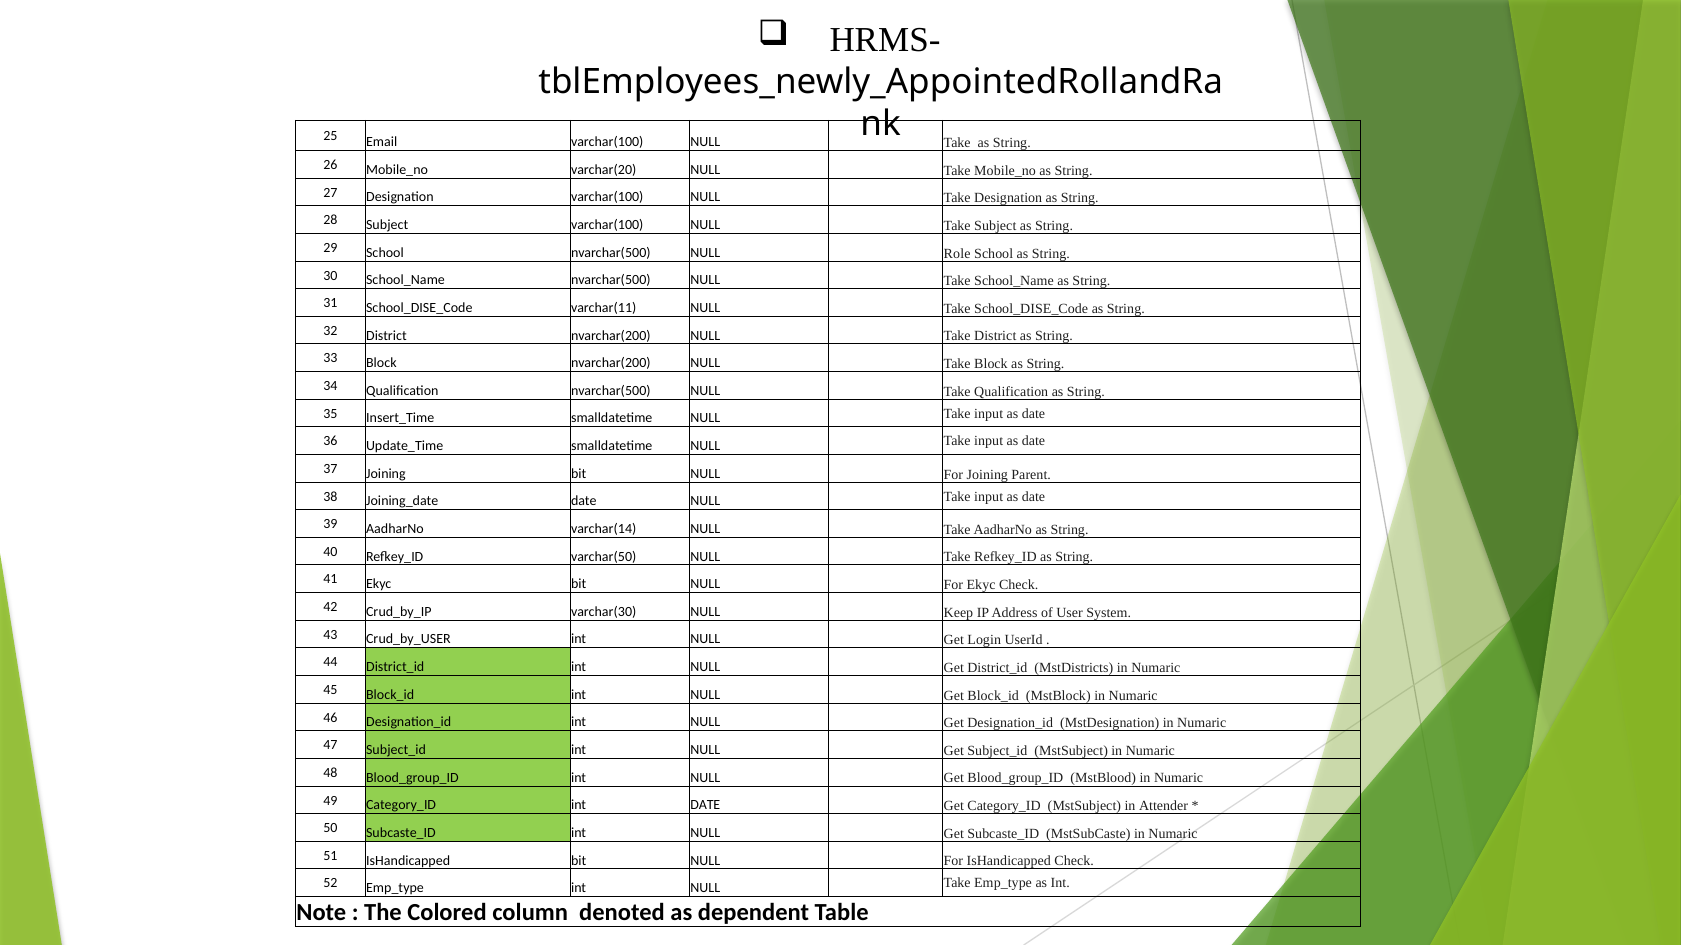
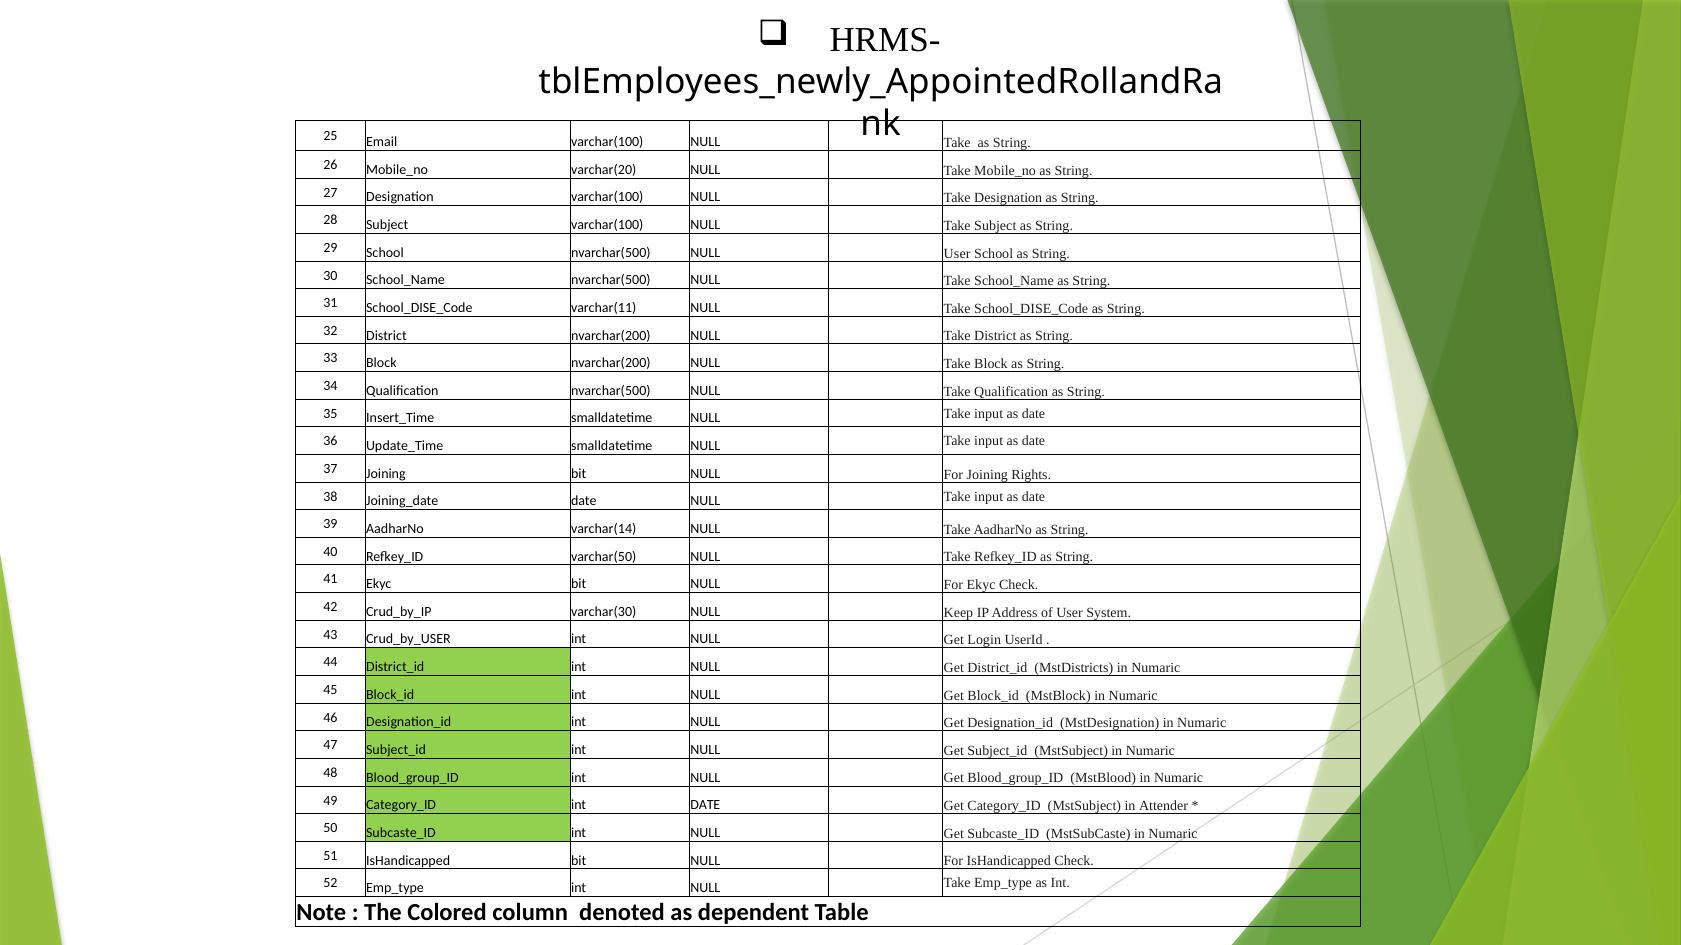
NULL Role: Role -> User (957, 254)
Parent: Parent -> Rights (1031, 475)
